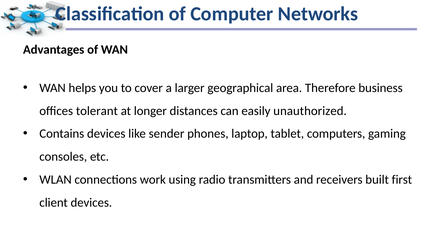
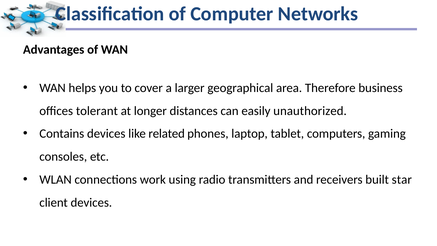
sender: sender -> related (167, 134)
first: first -> star (402, 180)
